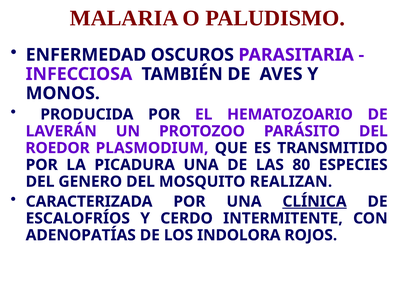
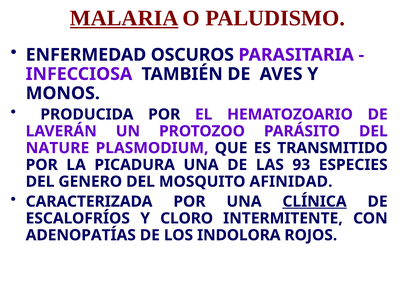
MALARIA underline: none -> present (124, 18)
ROEDOR: ROEDOR -> NATURE (57, 148)
80: 80 -> 93 (301, 165)
REALIZAN: REALIZAN -> AFINIDAD (291, 182)
CERDO: CERDO -> CLORO (187, 218)
